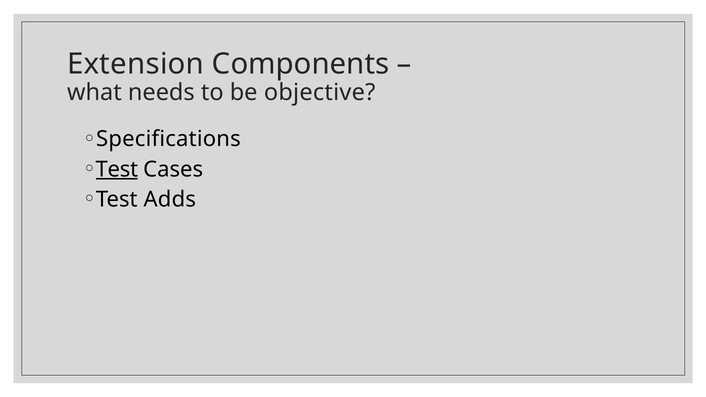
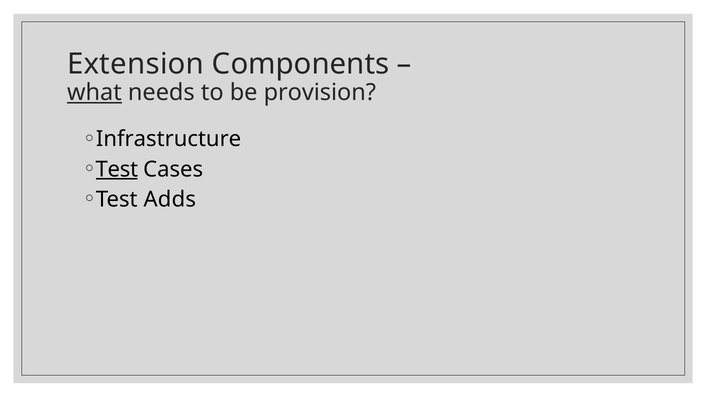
what underline: none -> present (94, 93)
objective: objective -> provision (320, 93)
Specifications: Specifications -> Infrastructure (169, 139)
